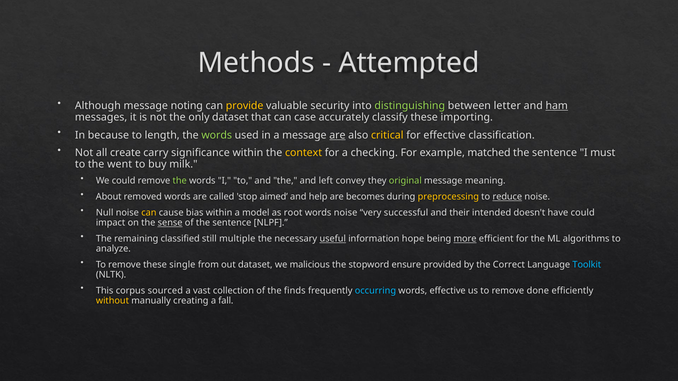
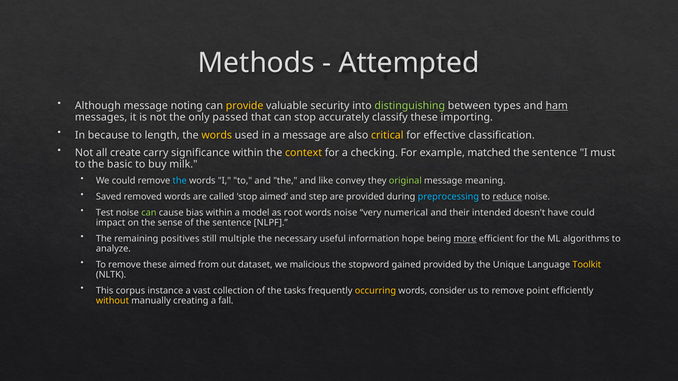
letter: letter -> types (507, 106)
only dataset: dataset -> passed (230, 117)
can case: case -> stop (305, 117)
words colour: light green -> yellow (217, 135)
are underline: present -> none (337, 135)
went: went -> basic (120, 164)
the colour: light green -> light blue (180, 181)
left: left -> like (326, 181)
About: About -> Saved (109, 197)
help: help -> step (318, 197)
are becomes: becomes -> provided (365, 197)
preprocessing colour: yellow -> light blue (448, 197)
Null: Null -> Test (105, 213)
can colour: yellow -> light green (149, 213)
successful: successful -> numerical (406, 213)
sense underline: present -> none (170, 223)
classified: classified -> positives (180, 239)
useful underline: present -> none (333, 239)
these single: single -> aimed (182, 265)
ensure: ensure -> gained (406, 265)
Correct: Correct -> Unique (509, 265)
Toolkit colour: light blue -> yellow (587, 265)
sourced: sourced -> instance (165, 291)
finds: finds -> tasks (295, 291)
occurring colour: light blue -> yellow (375, 291)
words effective: effective -> consider (448, 291)
done: done -> point (538, 291)
